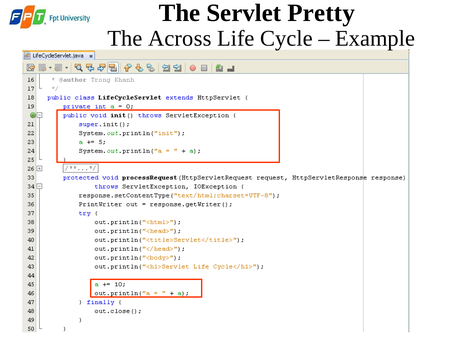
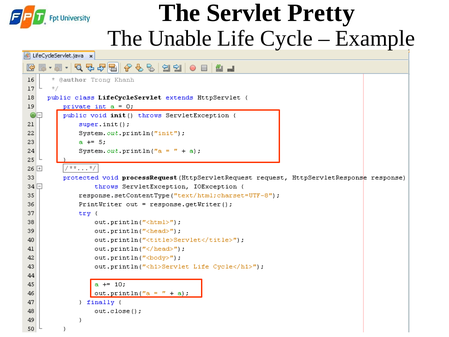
Across: Across -> Unable (180, 38)
